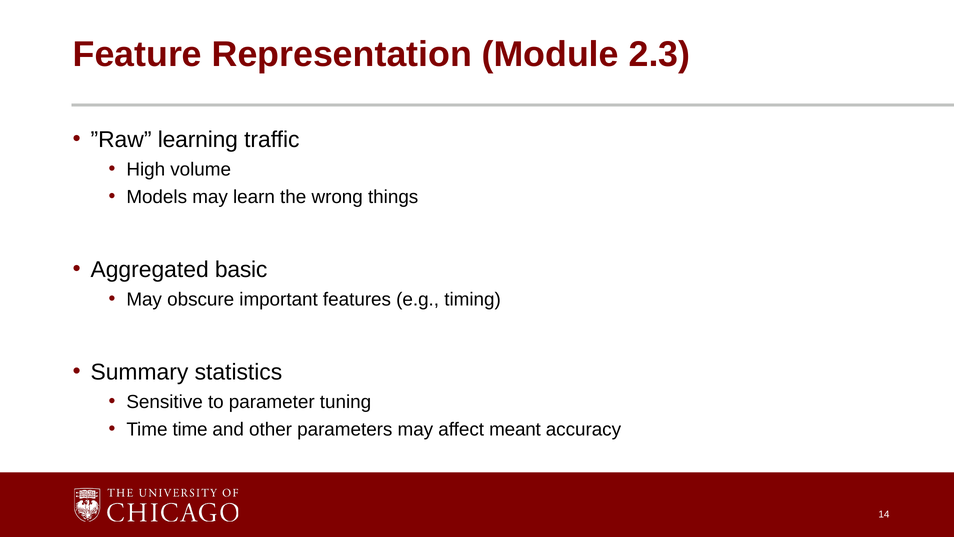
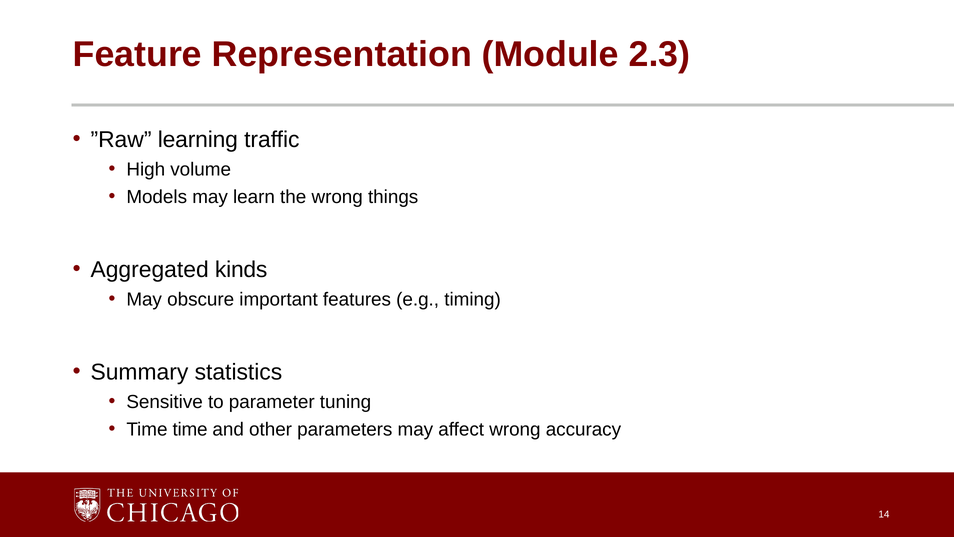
basic: basic -> kinds (241, 270)
affect meant: meant -> wrong (515, 429)
